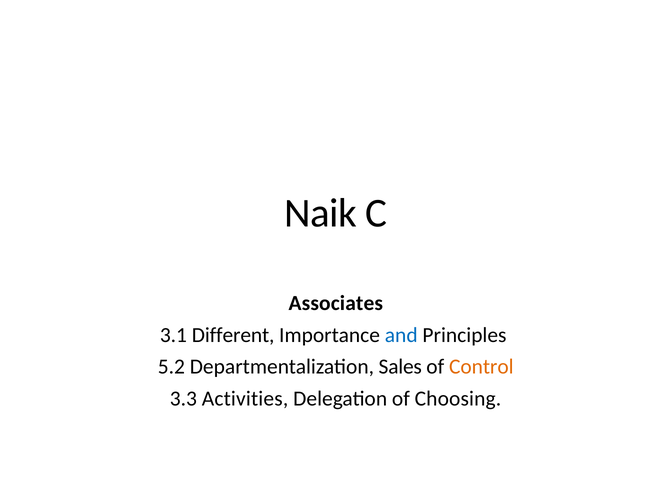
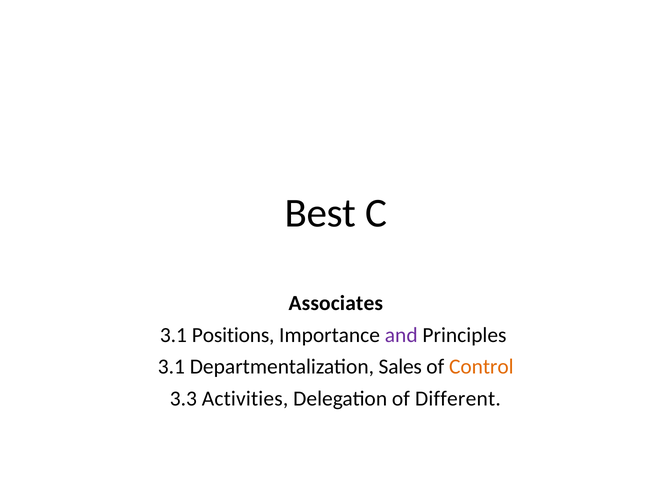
Naik: Naik -> Best (320, 213)
Different: Different -> Positions (233, 335)
and colour: blue -> purple (401, 335)
5.2: 5.2 -> 3.1 (171, 367)
Choosing: Choosing -> Different (458, 399)
